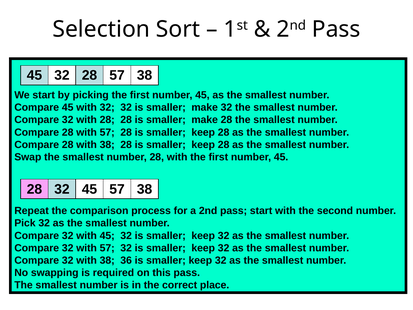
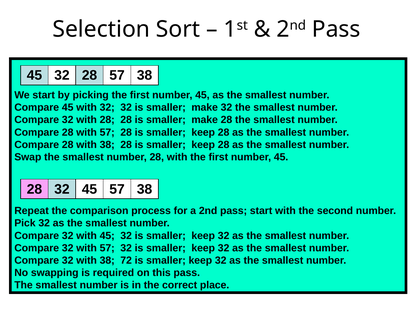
36: 36 -> 72 (126, 260)
